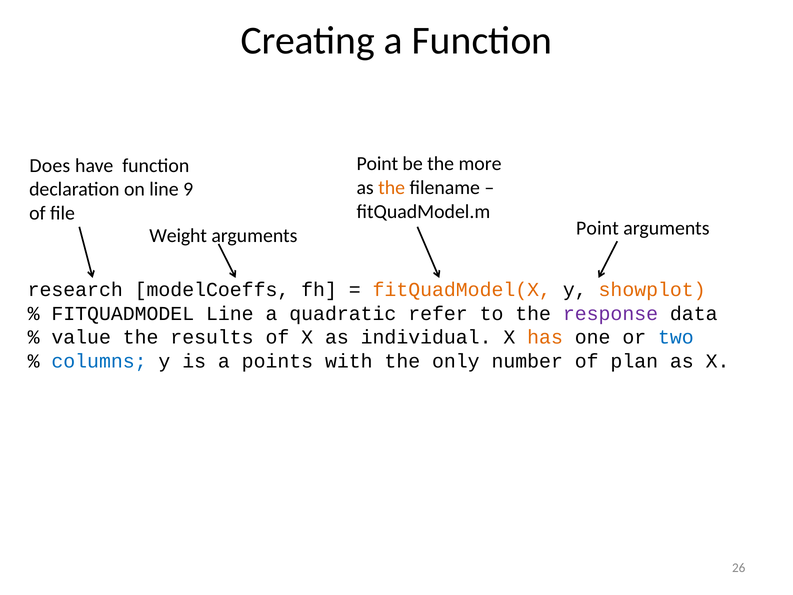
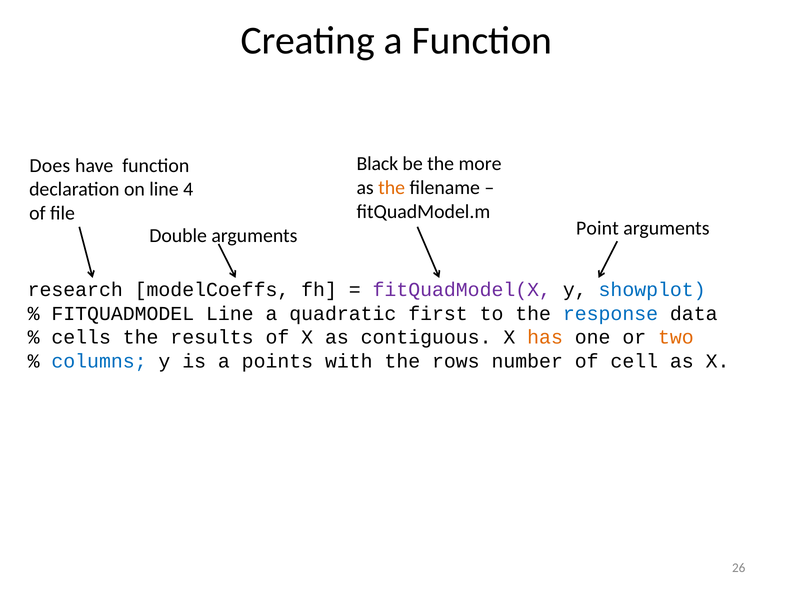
Point: Point -> Black (377, 164)
9: 9 -> 4 (188, 189)
Weight: Weight -> Double (178, 236)
fitQuadModel(X colour: orange -> purple (462, 290)
showplot colour: orange -> blue (652, 290)
refer: refer -> first (438, 313)
response colour: purple -> blue (610, 313)
value: value -> cells (81, 337)
individual: individual -> contiguous (426, 337)
two colour: blue -> orange (676, 337)
only: only -> rows (456, 361)
plan: plan -> cell (634, 361)
